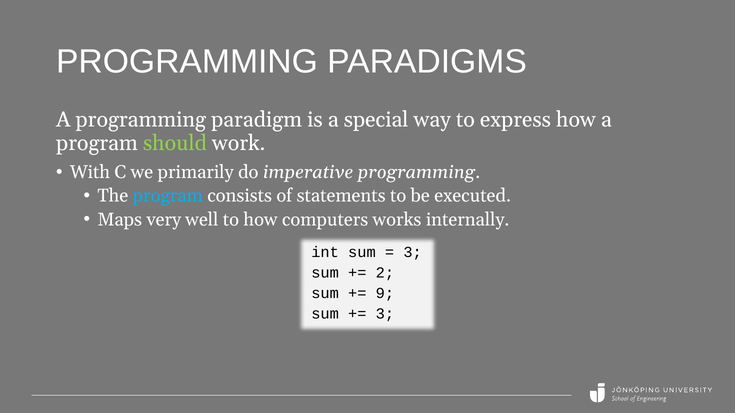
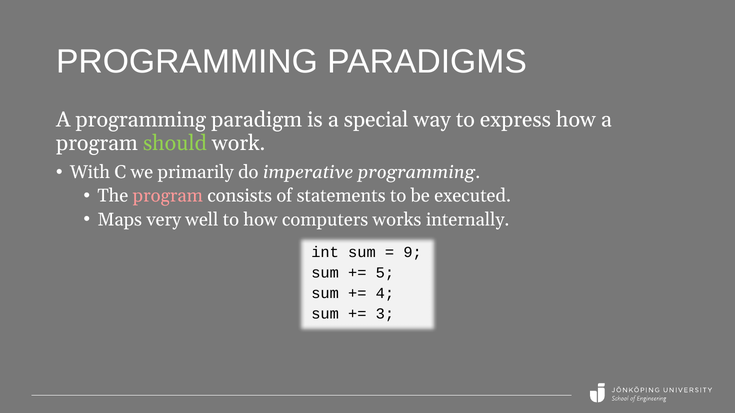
program colour: light blue -> pink (168, 196)
3: 3 -> 9 (413, 253)
2: 2 -> 5 (385, 273)
9: 9 -> 4 (385, 294)
